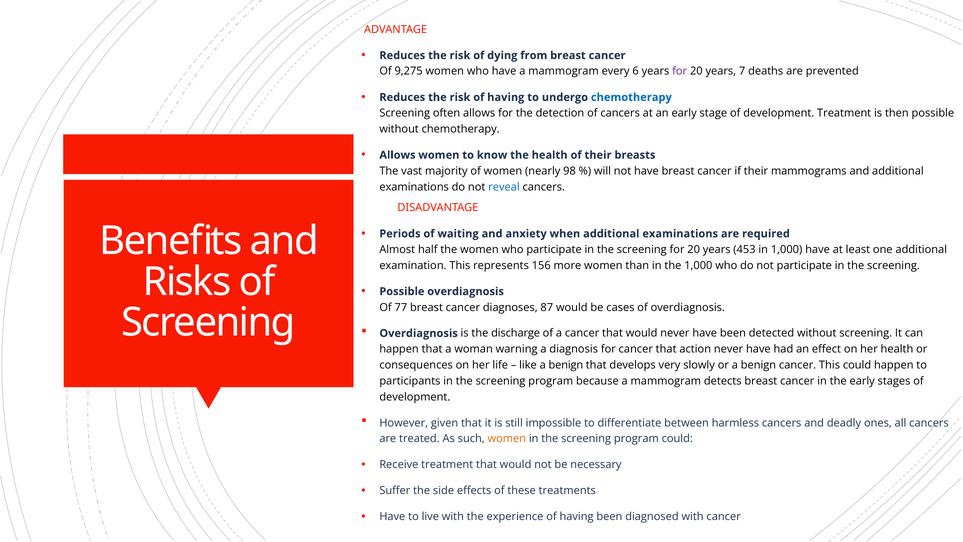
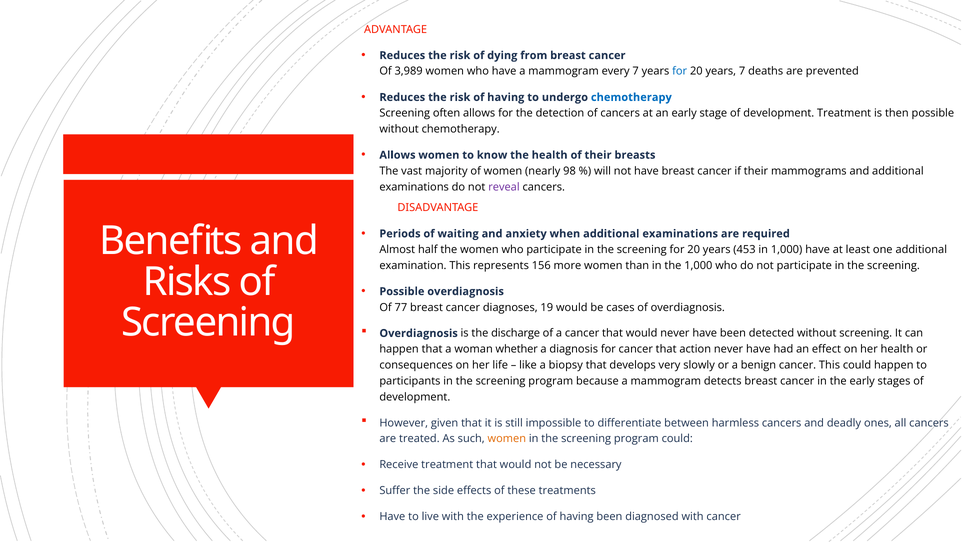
9,275: 9,275 -> 3,989 (409, 71)
every 6: 6 -> 7 (636, 71)
for colour: purple -> blue (680, 71)
reveal colour: blue -> purple (504, 187)
87: 87 -> 19 (547, 307)
warning: warning -> whether (517, 349)
like a benign: benign -> biopsy (566, 365)
